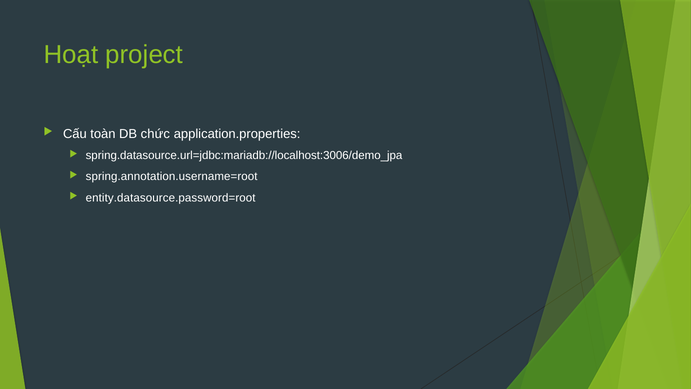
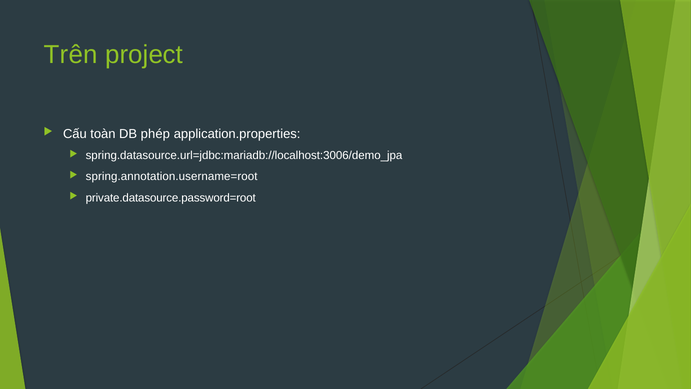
Hoạt: Hoạt -> Trên (71, 54)
chức: chức -> phép (155, 134)
entity.datasource.password=root: entity.datasource.password=root -> private.datasource.password=root (171, 198)
